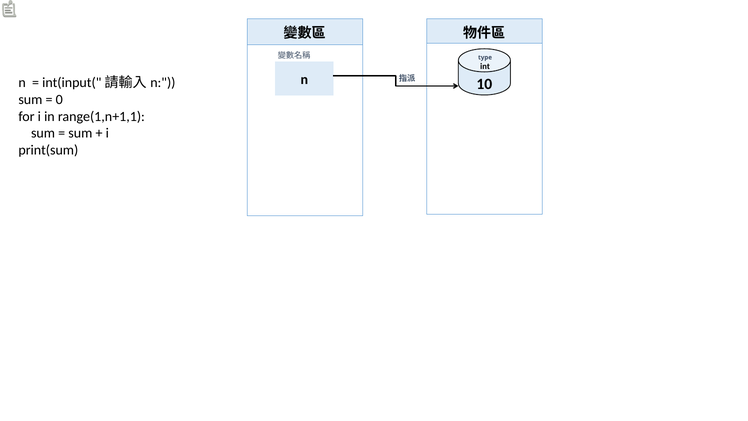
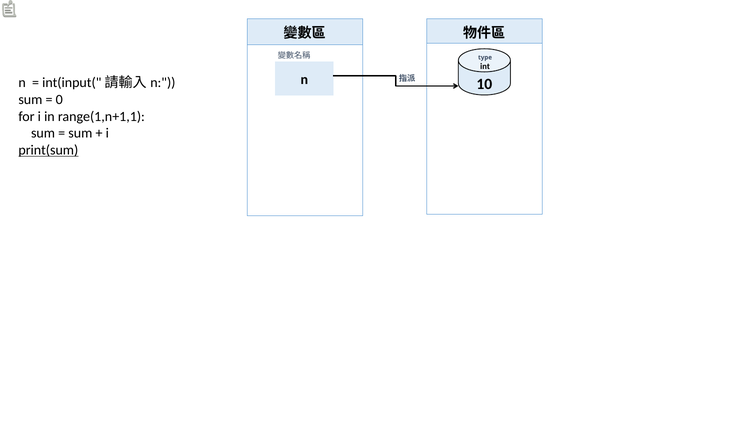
print(sum underline: none -> present (48, 150)
